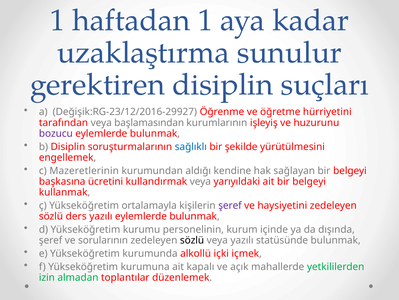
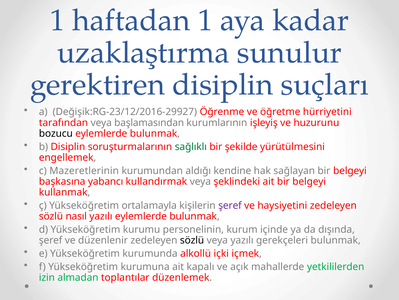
bozucu colour: purple -> black (56, 133)
sağlıklı colour: blue -> green (191, 146)
ücretini: ücretini -> yabancı (106, 181)
yarıyıldaki: yarıyıldaki -> şeklindeki (237, 181)
ders: ders -> nasıl (76, 216)
sorularının: sorularının -> düzenlenir (103, 240)
statüsünde: statüsünde -> gerekçeleri (282, 240)
